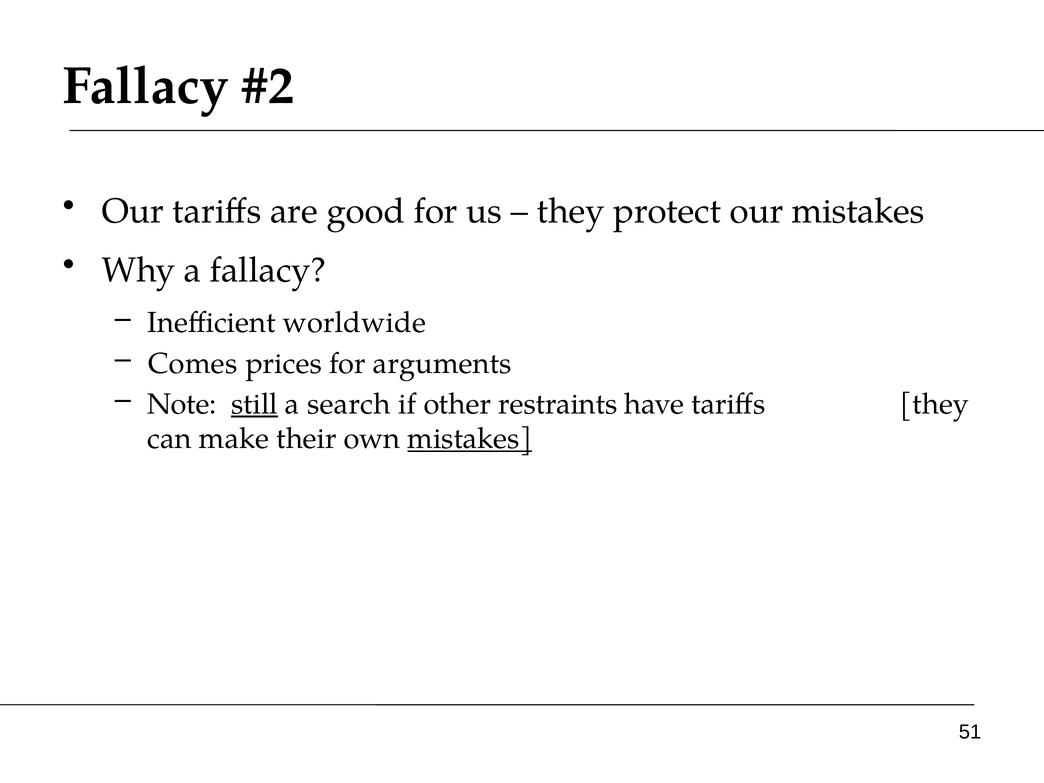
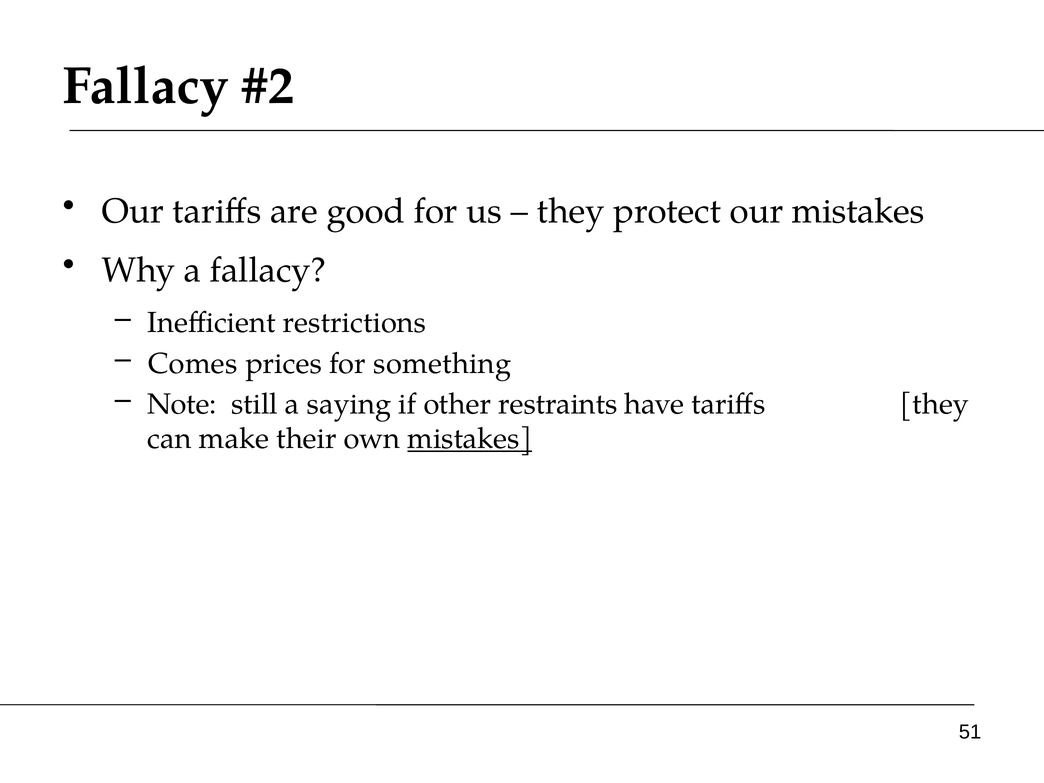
worldwide: worldwide -> restrictions (355, 323)
arguments: arguments -> something (442, 363)
still underline: present -> none (255, 404)
search: search -> saying (349, 404)
